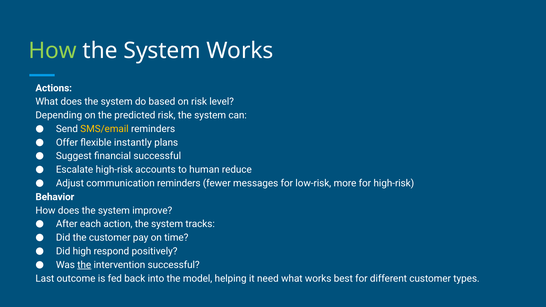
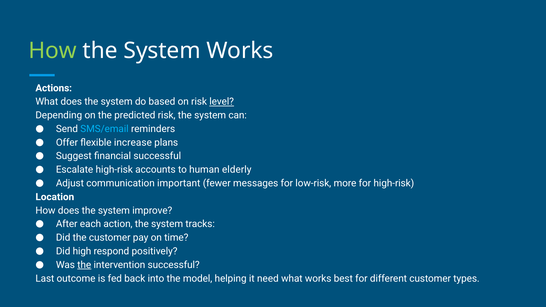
level underline: none -> present (222, 102)
SMS/email colour: yellow -> light blue (104, 129)
instantly: instantly -> increase (133, 143)
reduce: reduce -> elderly (237, 170)
communication reminders: reminders -> important (179, 183)
Behavior: Behavior -> Location (55, 197)
